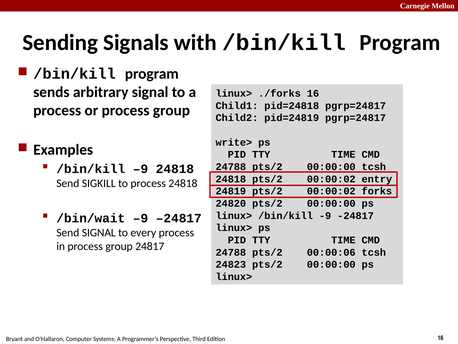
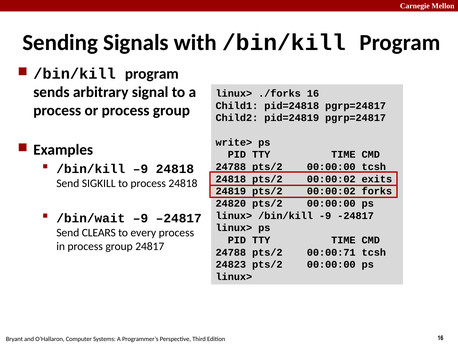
entry: entry -> exits (377, 179)
Send SIGNAL: SIGNAL -> CLEARS (99, 232)
00:00:06: 00:00:06 -> 00:00:71 (331, 252)
